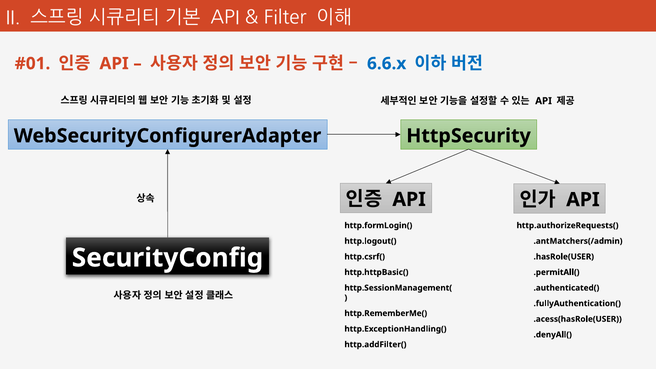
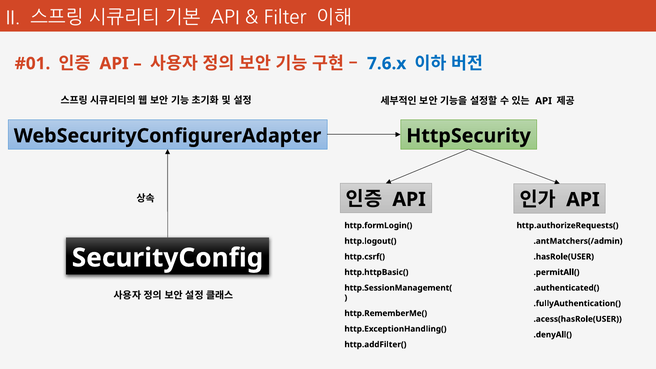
6.6.x: 6.6.x -> 7.6.x (387, 64)
